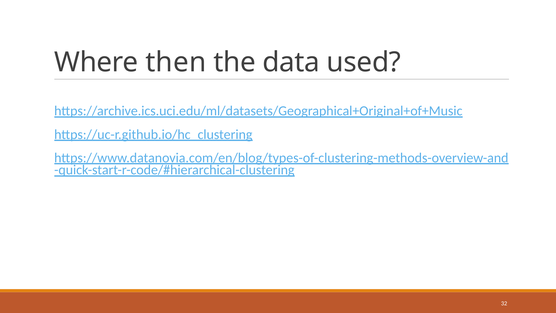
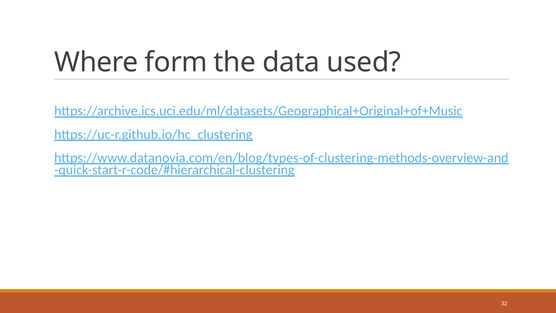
then: then -> form (176, 62)
